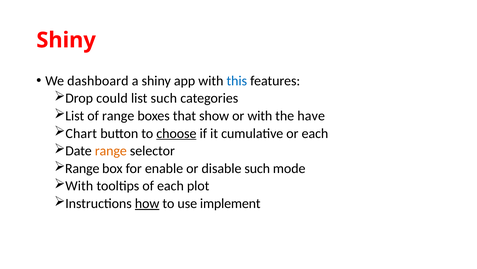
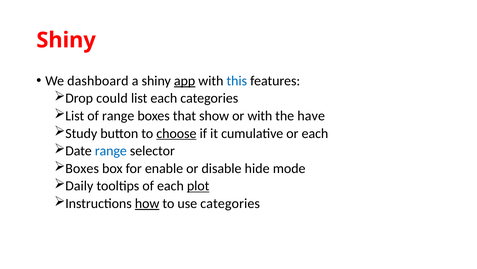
app underline: none -> present (185, 81)
list such: such -> each (164, 98)
Chart: Chart -> Study (81, 133)
range colour: orange -> blue (111, 151)
Range: Range -> Boxes (82, 168)
disable such: such -> hide (257, 168)
With: With -> Daily (79, 185)
plot underline: none -> present (198, 185)
use implement: implement -> categories (230, 203)
